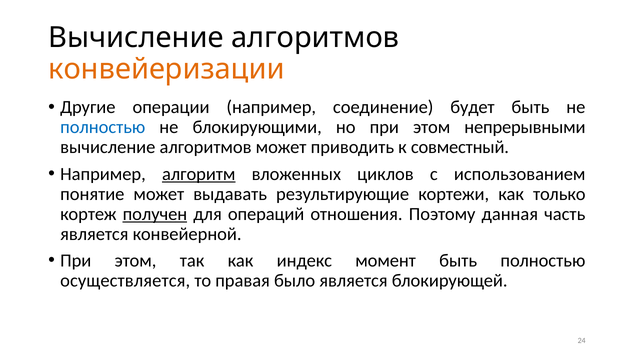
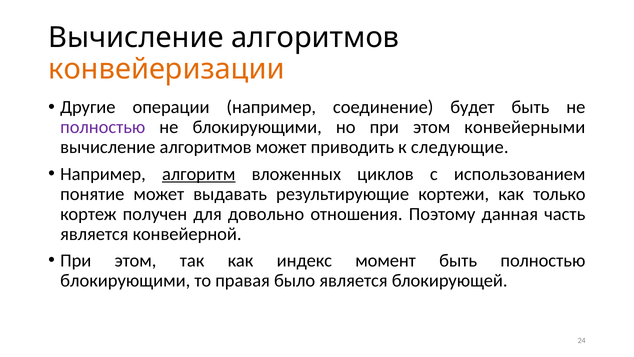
полностью colour: blue -> purple (103, 127)
непрерывными: непрерывными -> конвейерными (525, 127)
совместный: совместный -> следующие (460, 147)
получен underline: present -> none (155, 214)
операций: операций -> довольно (266, 214)
осуществляется: осуществляется -> блокирующими (125, 280)
